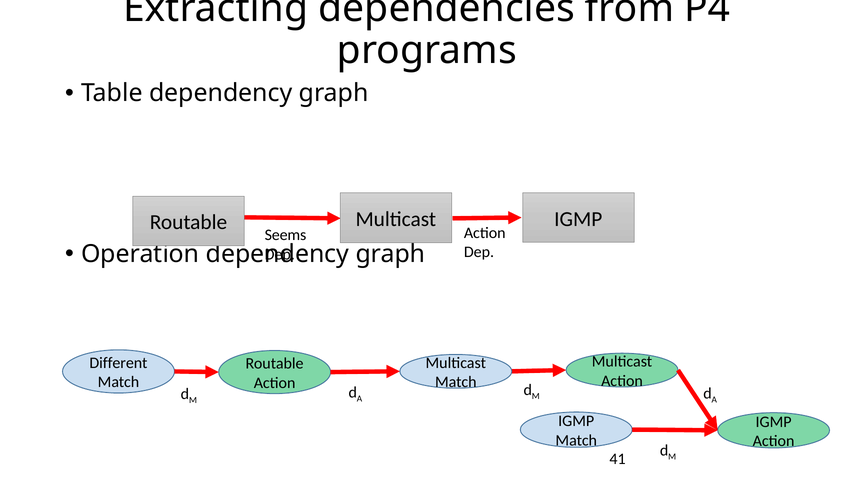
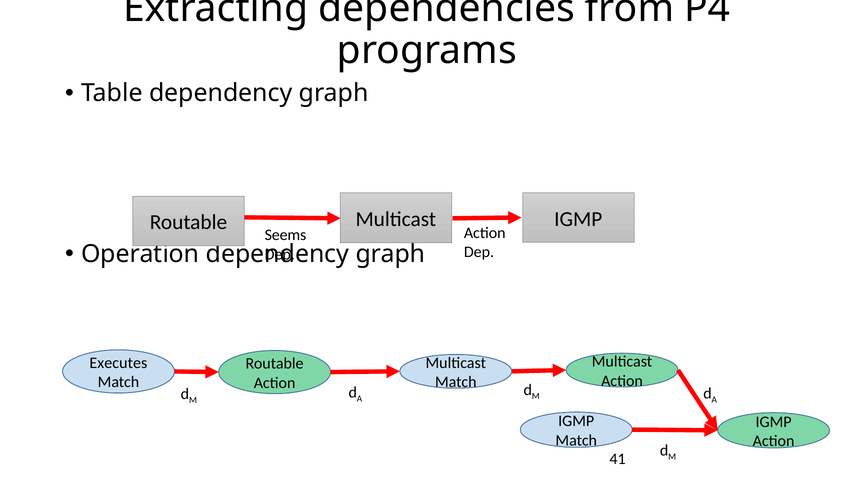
Different: Different -> Executes (118, 363)
